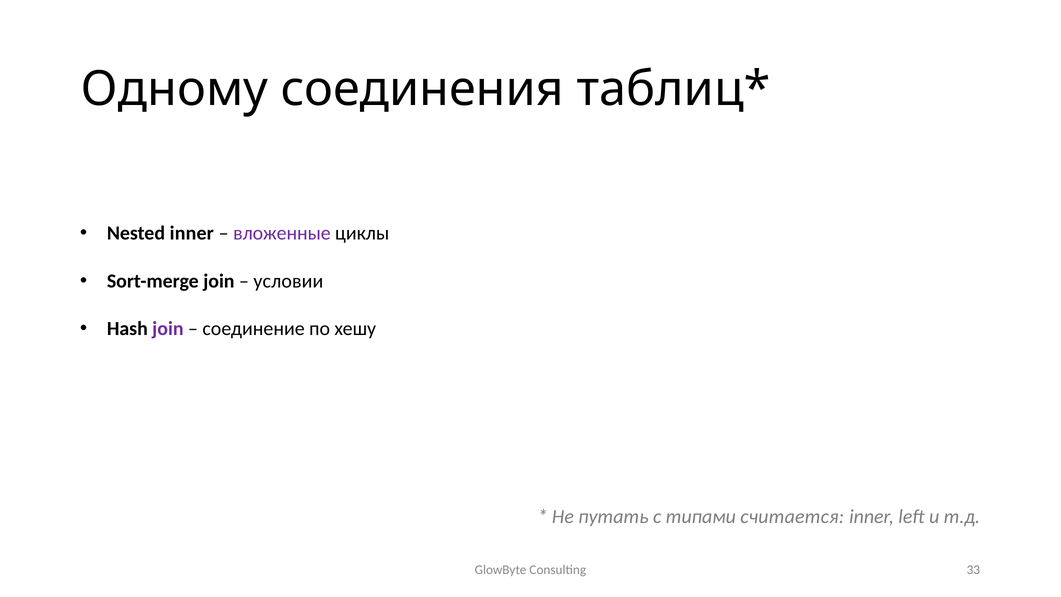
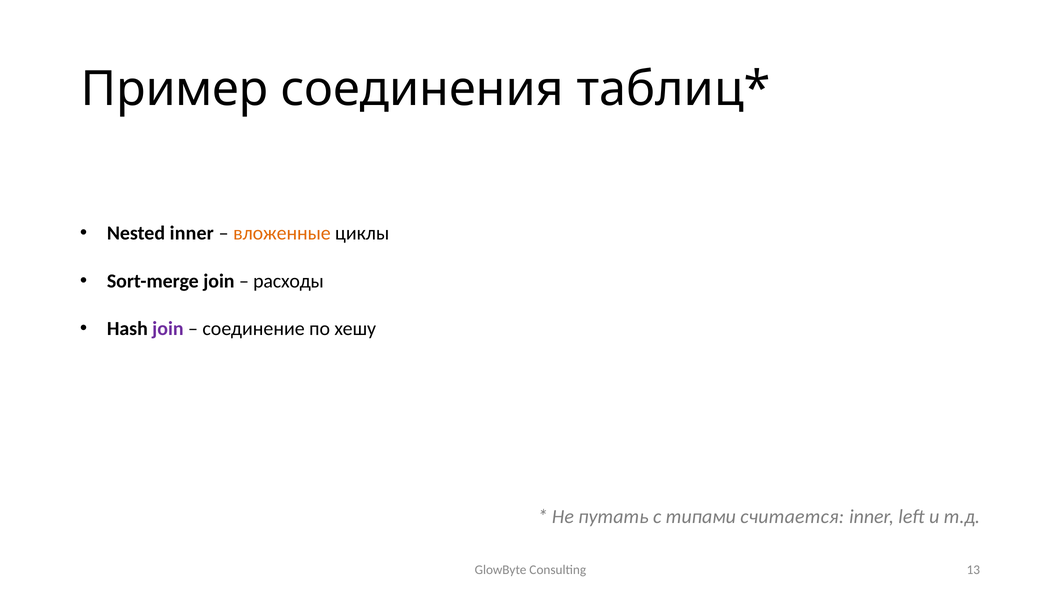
Одному: Одному -> Пример (175, 89)
вложенные colour: purple -> orange (282, 233)
условии: условии -> расходы (289, 281)
33: 33 -> 13 (973, 570)
